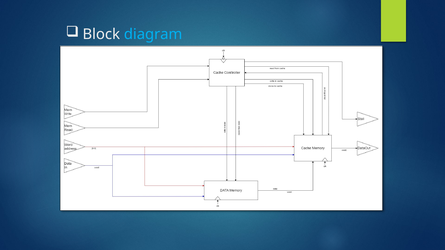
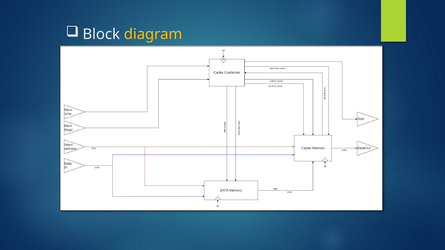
diagram colour: light blue -> yellow (153, 34)
